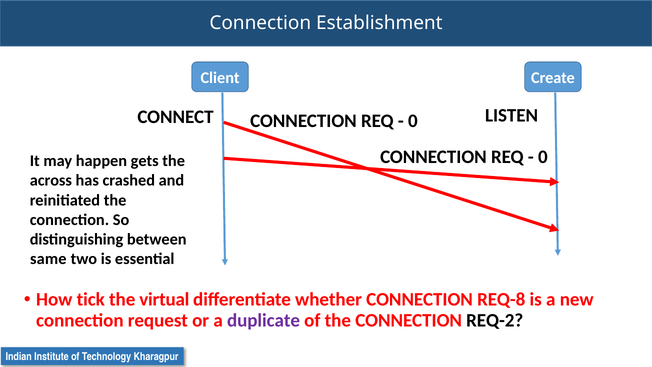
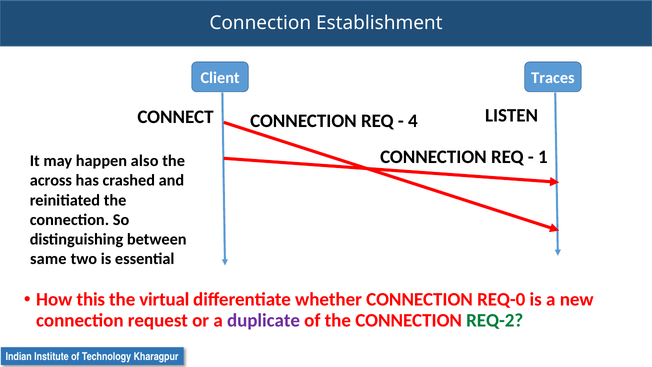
Create: Create -> Traces (553, 78)
0: 0 -> 4 (413, 121)
0: 0 -> 1 (543, 157)
gets: gets -> also (145, 161)
tick: tick -> this (91, 299)
REQ-8: REQ-8 -> REQ-0 (501, 299)
REQ-2 colour: black -> green (495, 320)
